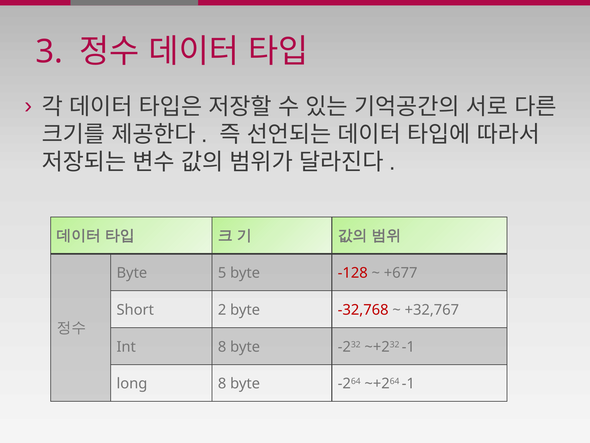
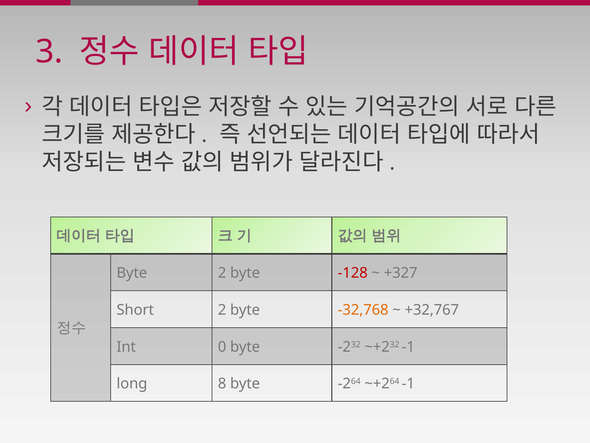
Byte 5: 5 -> 2 (222, 273)
+677: +677 -> +327 (401, 273)
-32,768 colour: red -> orange (363, 310)
Int 8: 8 -> 0 (222, 346)
